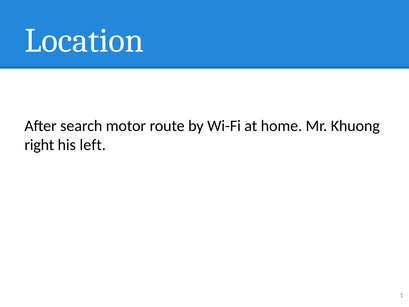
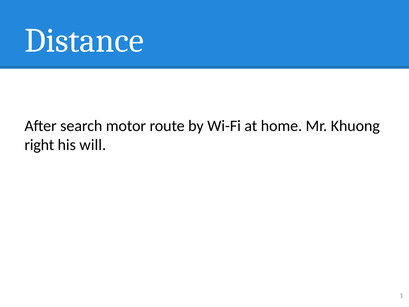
Location: Location -> Distance (84, 41)
left: left -> will (93, 145)
